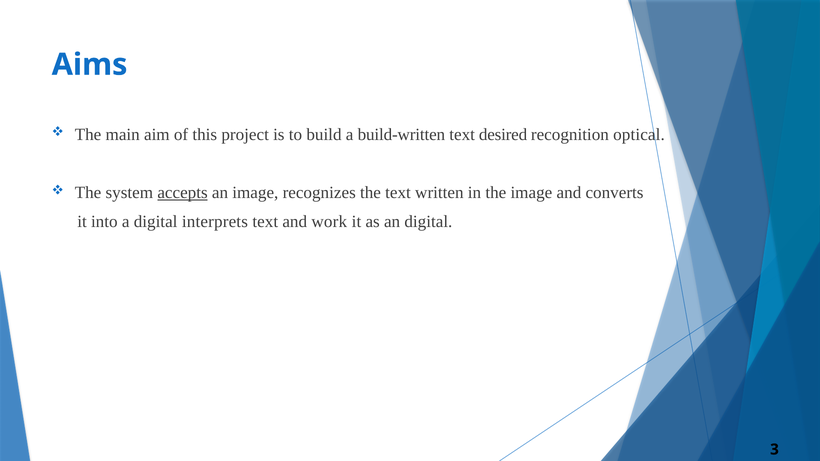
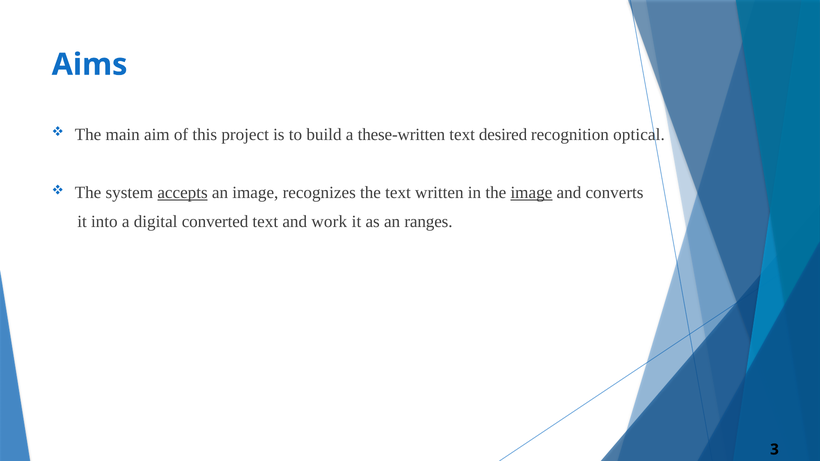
build-written: build-written -> these-written (401, 134)
image underline: none -> present (531, 193)
interprets: interprets -> converted (215, 222)
an digital: digital -> ranges (428, 222)
